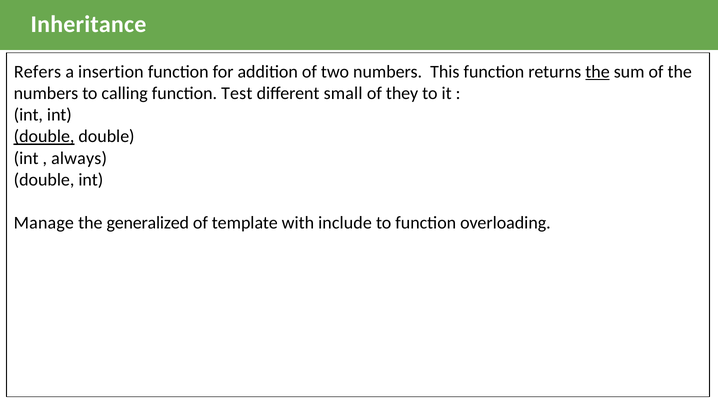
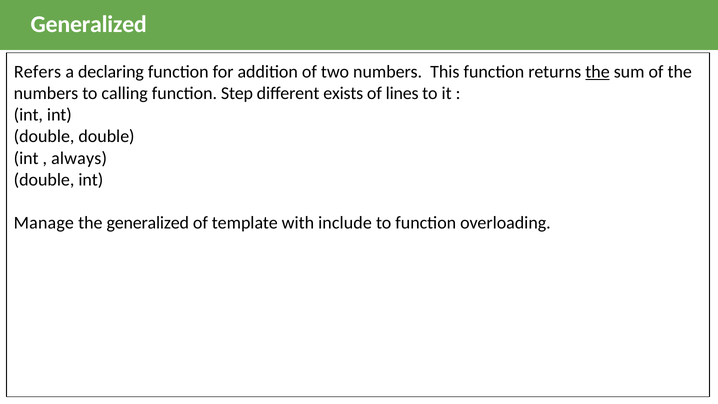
Inheritance: Inheritance -> Generalized (89, 24)
insertion: insertion -> declaring (111, 72)
Test: Test -> Step (237, 93)
small: small -> exists (343, 93)
they: they -> lines (402, 93)
double underline: present -> none (44, 137)
